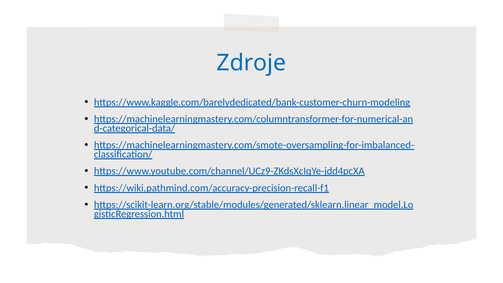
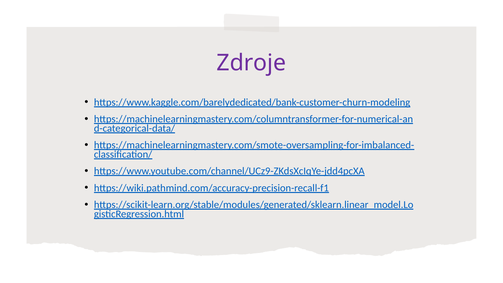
Zdroje colour: blue -> purple (251, 63)
